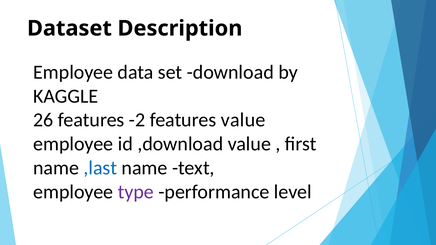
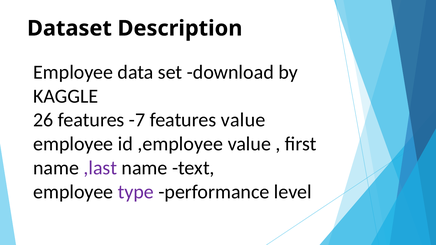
-2: -2 -> -7 (137, 120)
,download: ,download -> ,employee (180, 144)
,last colour: blue -> purple (100, 168)
